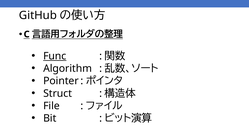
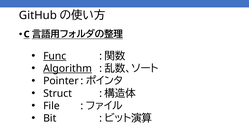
Algorithm underline: none -> present (68, 69)
